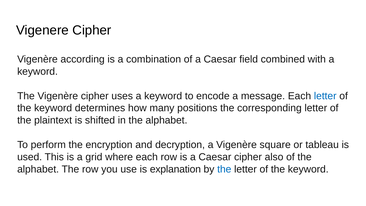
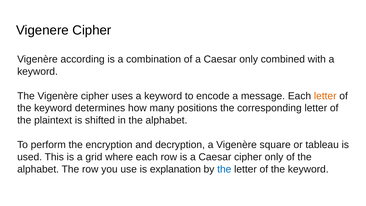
Caesar field: field -> only (249, 59)
letter colour: blue -> orange (325, 96)
cipher also: also -> only (274, 157)
